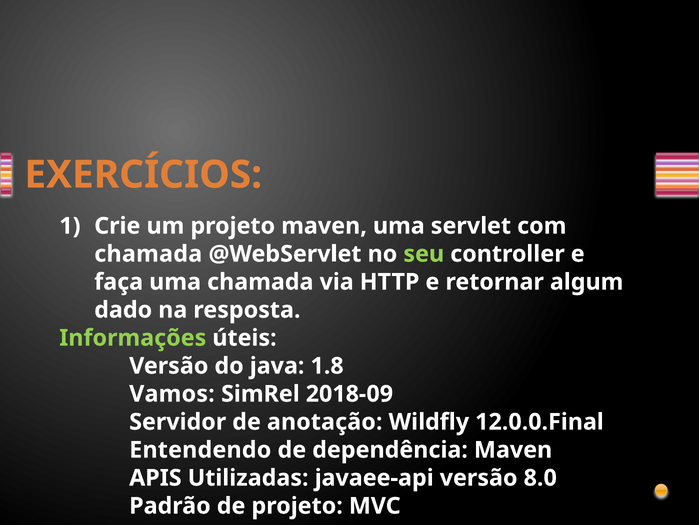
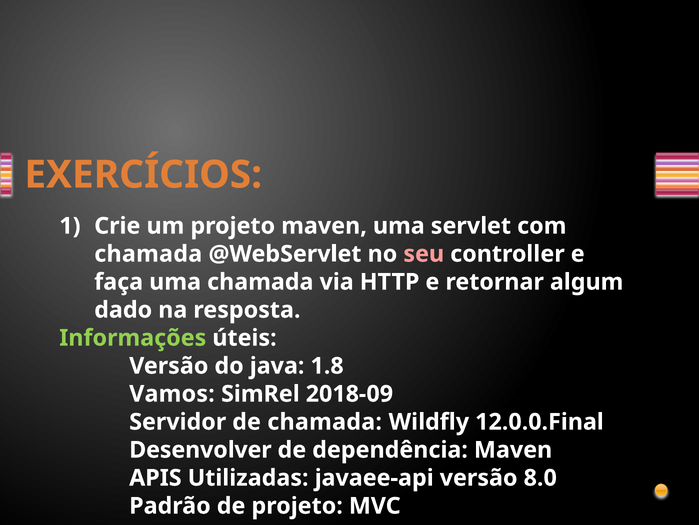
seu colour: light green -> pink (424, 254)
de anotação: anotação -> chamada (325, 421)
Entendendo: Entendendo -> Desenvolver (200, 449)
